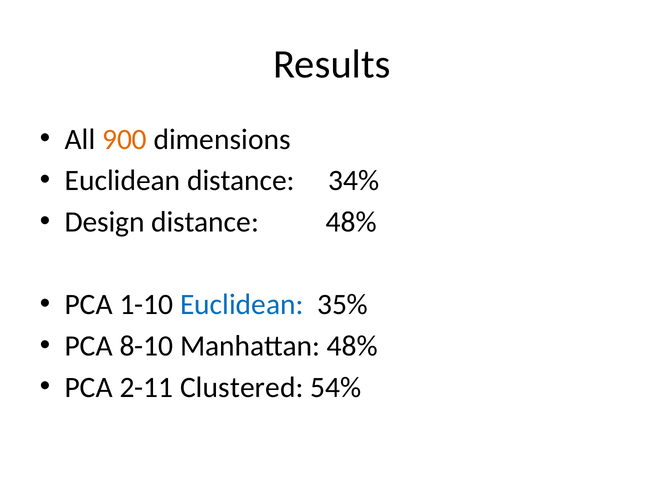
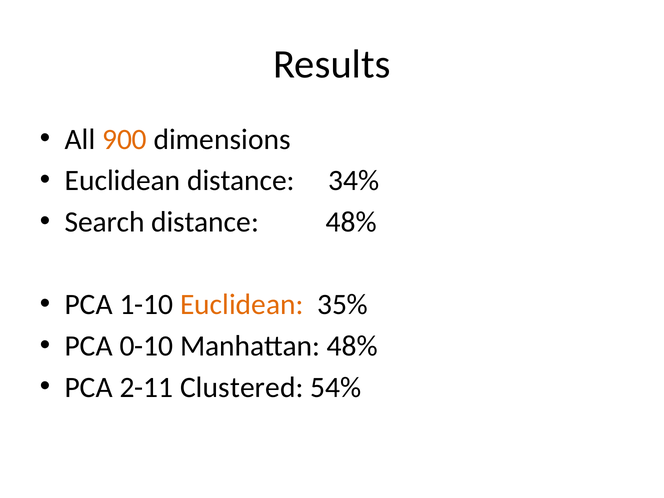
Design: Design -> Search (105, 222)
Euclidean colour: blue -> orange (242, 305)
8-10: 8-10 -> 0-10 (146, 346)
